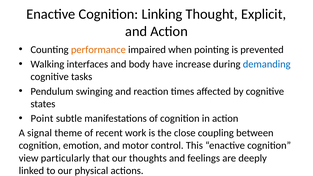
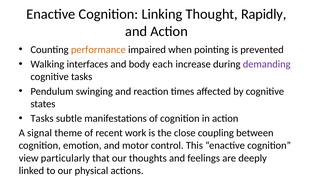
Explicit: Explicit -> Rapidly (264, 14)
have: have -> each (163, 64)
demanding colour: blue -> purple (267, 64)
Point: Point -> Tasks (42, 118)
